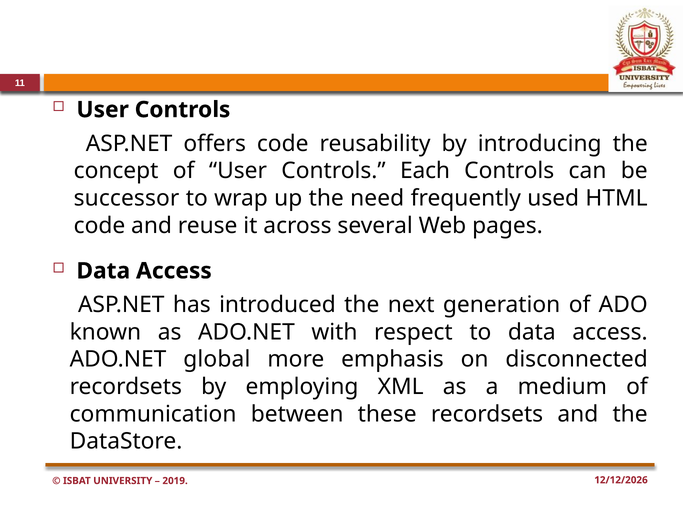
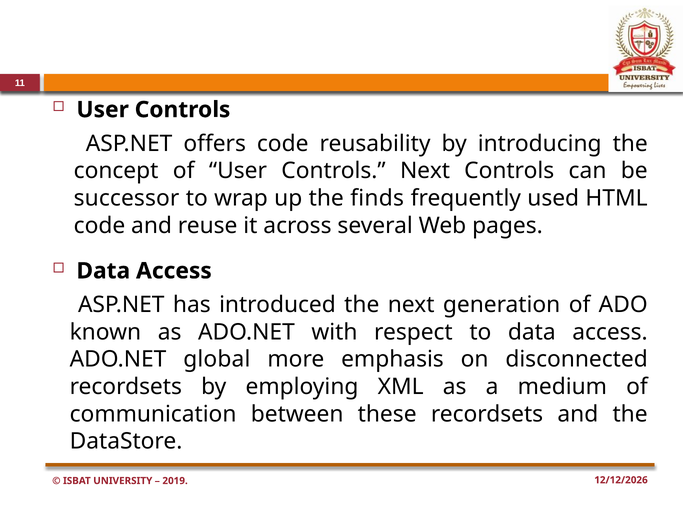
Controls Each: Each -> Next (425, 171)
need: need -> finds (377, 198)
